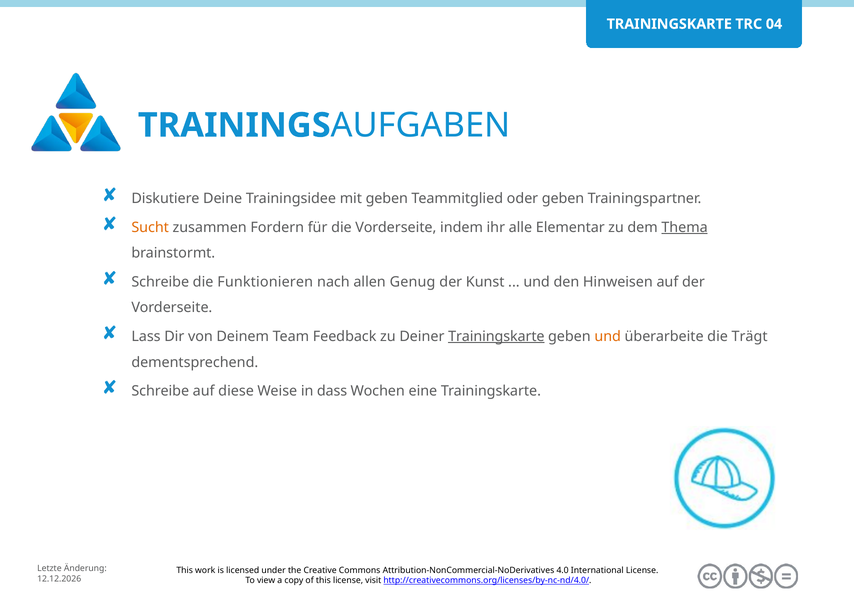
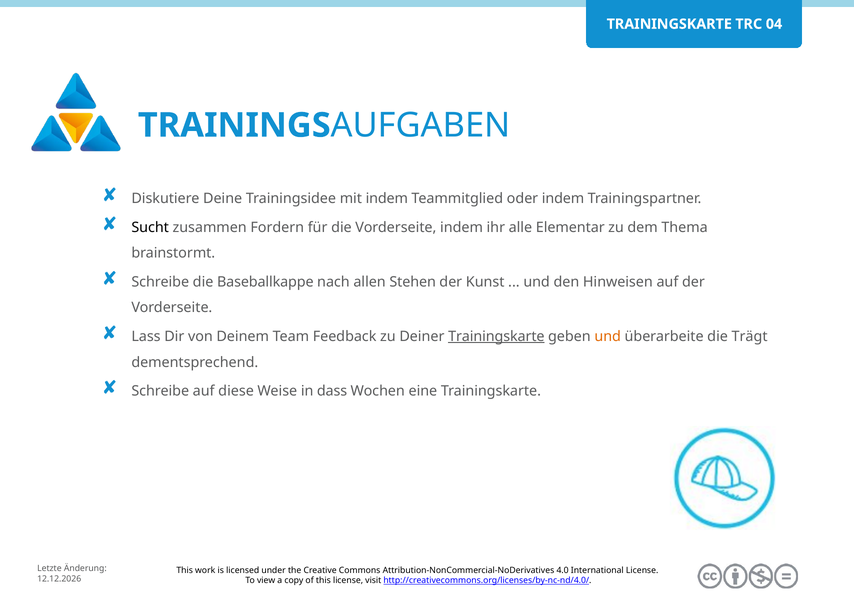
mit geben: geben -> indem (387, 199)
oder geben: geben -> indem (563, 199)
Sucht colour: orange -> black (150, 227)
Thema underline: present -> none (685, 227)
Funktionieren: Funktionieren -> Baseballkappe (265, 282)
Genug: Genug -> Stehen (413, 282)
